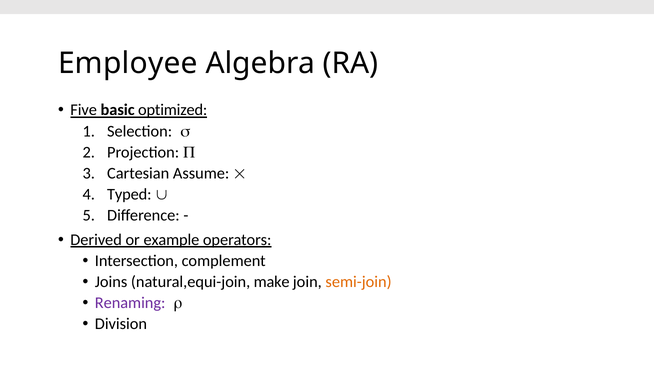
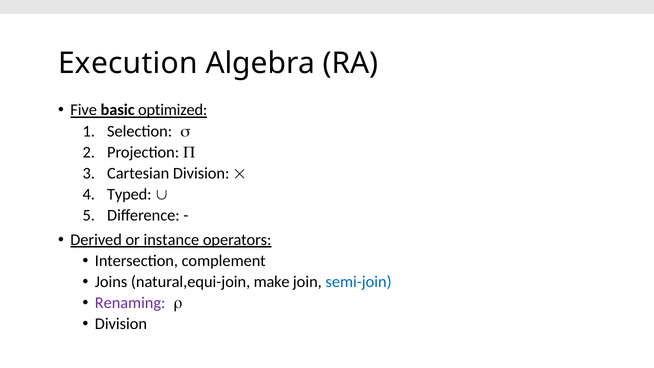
Employee: Employee -> Execution (128, 63)
Cartesian Assume: Assume -> Division (201, 173)
example: example -> instance (171, 240)
semi-join colour: orange -> blue (359, 282)
